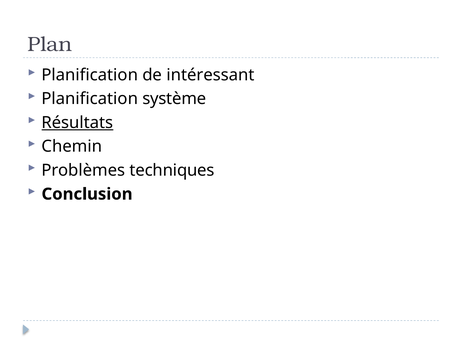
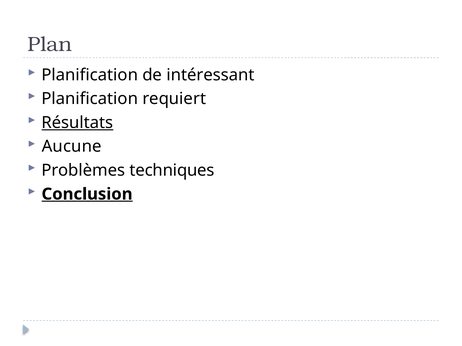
système: système -> requiert (174, 99)
Chemin: Chemin -> Aucune (72, 147)
Conclusion underline: none -> present (87, 194)
